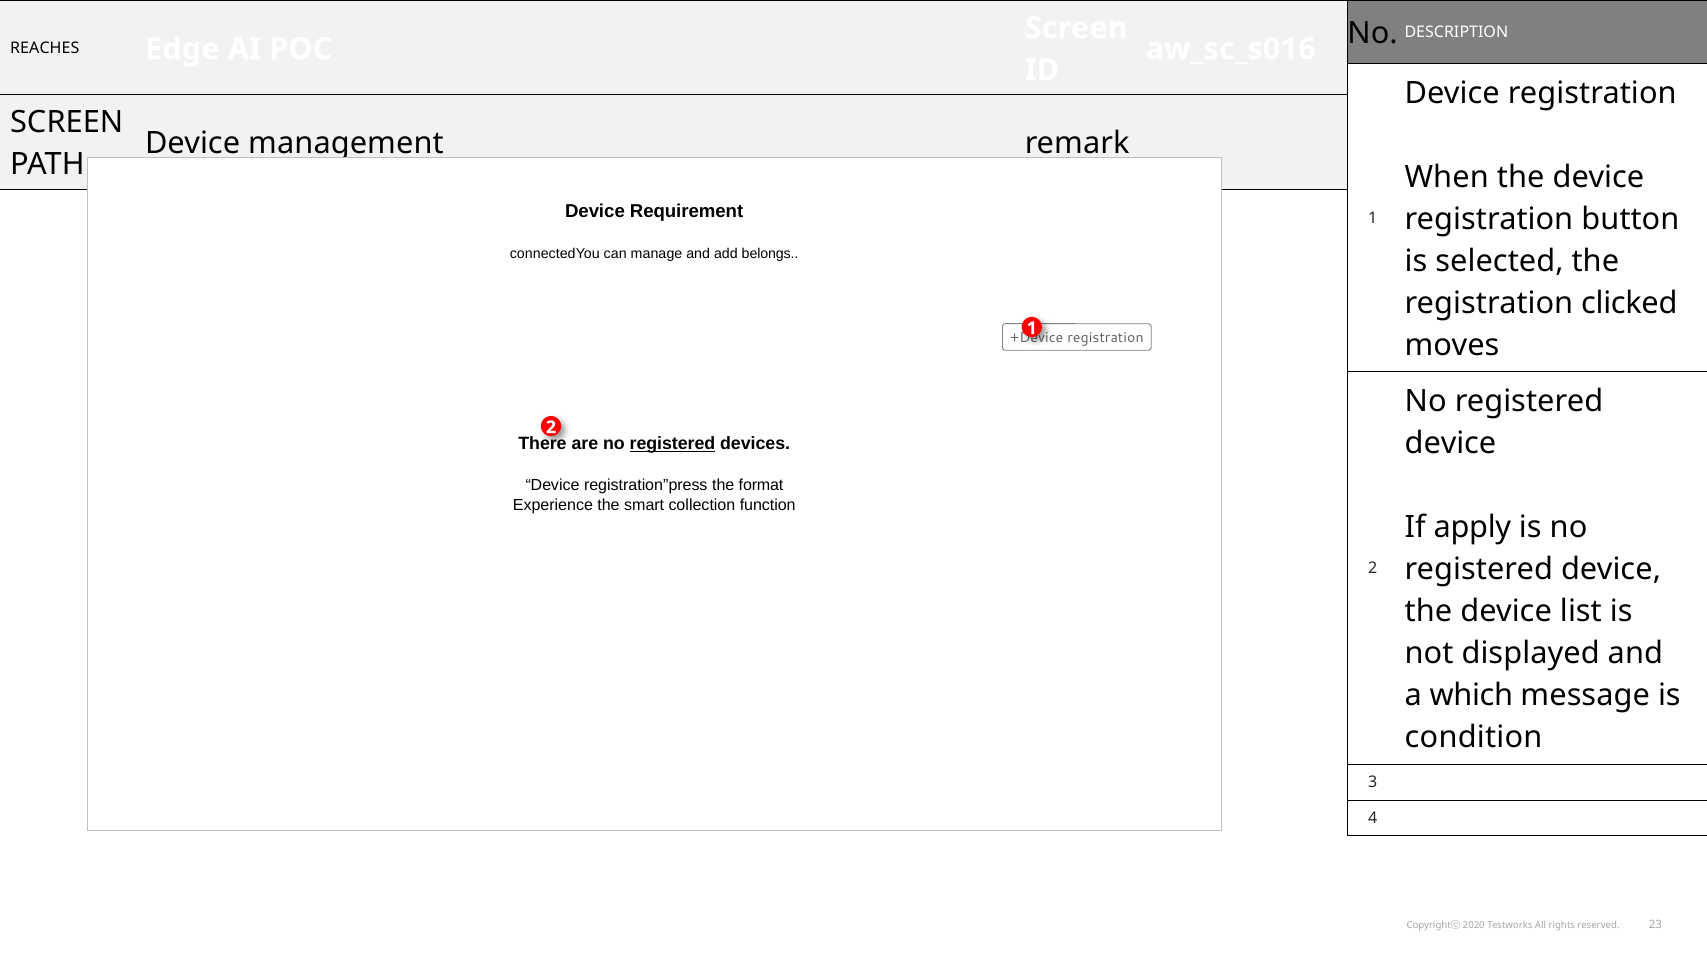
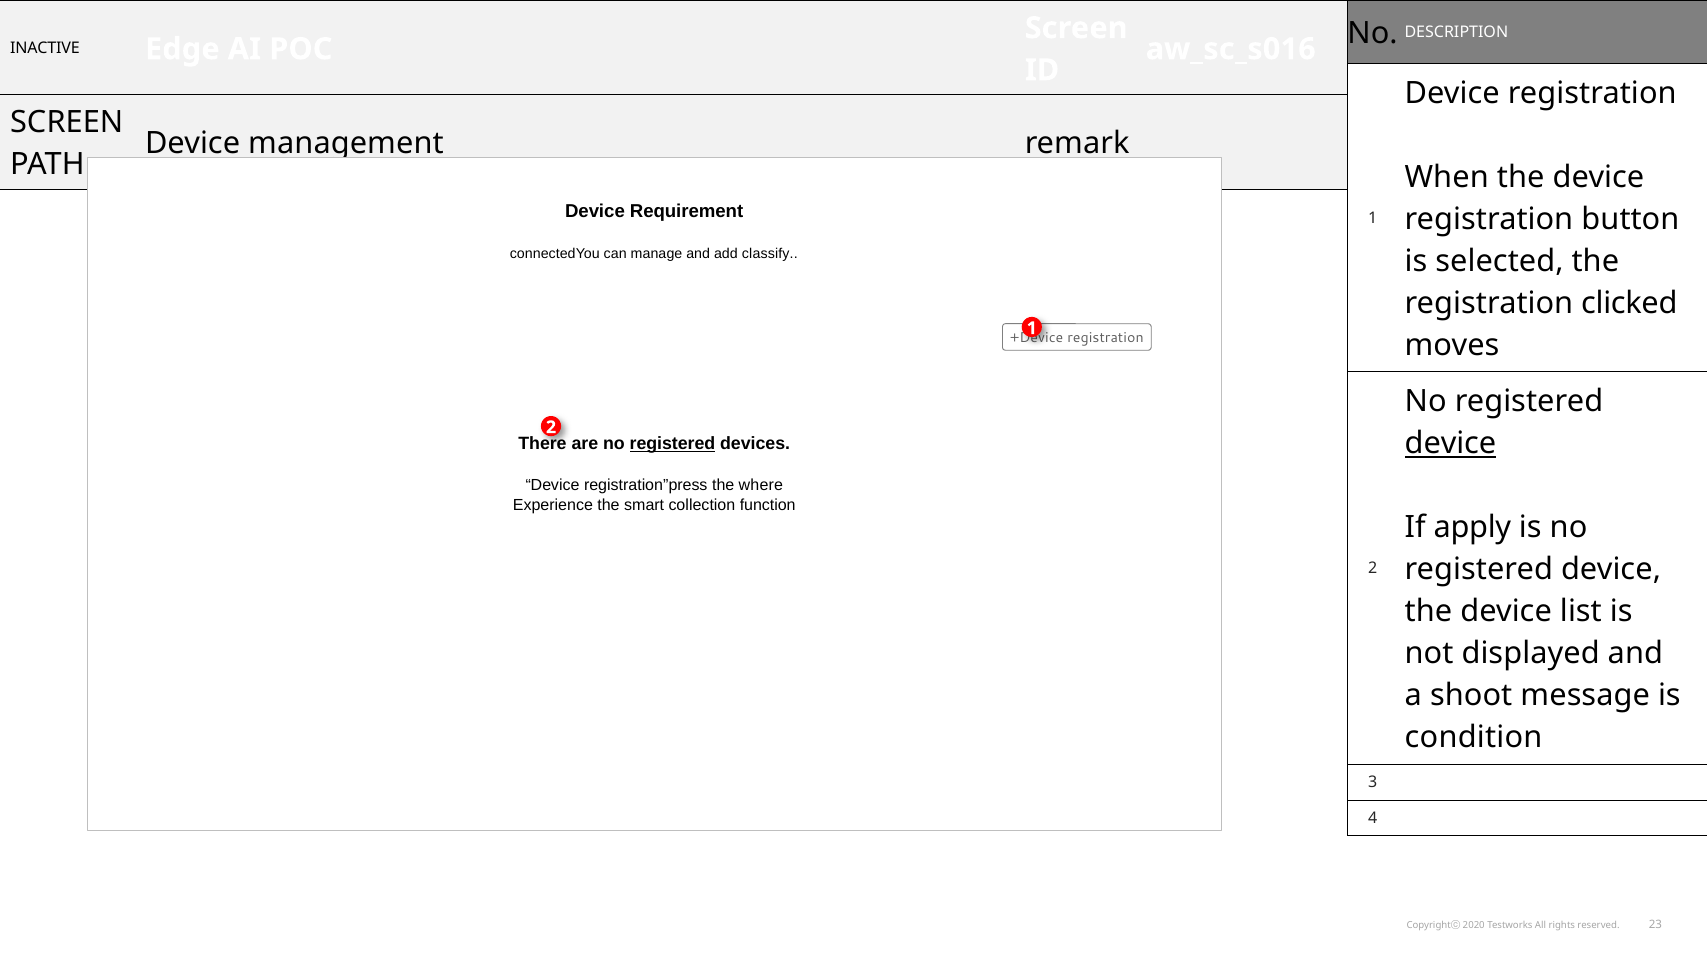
REACHES: REACHES -> INACTIVE (45, 48)
belongs: belongs -> classify (770, 253)
device underline: none -> present (1450, 444)
format: format -> where (761, 486)
which: which -> shoot (1471, 696)
